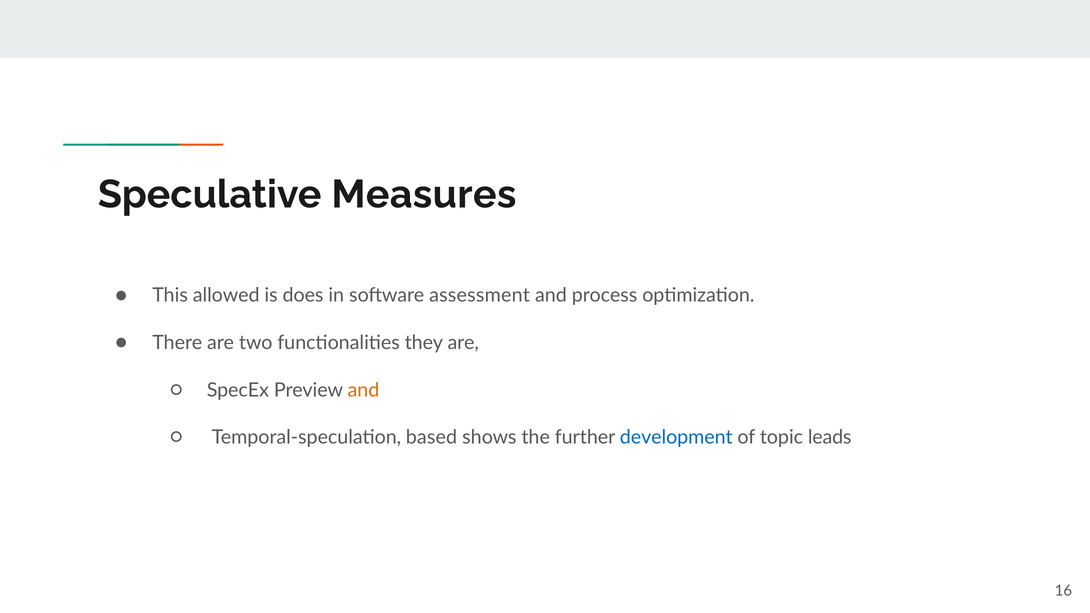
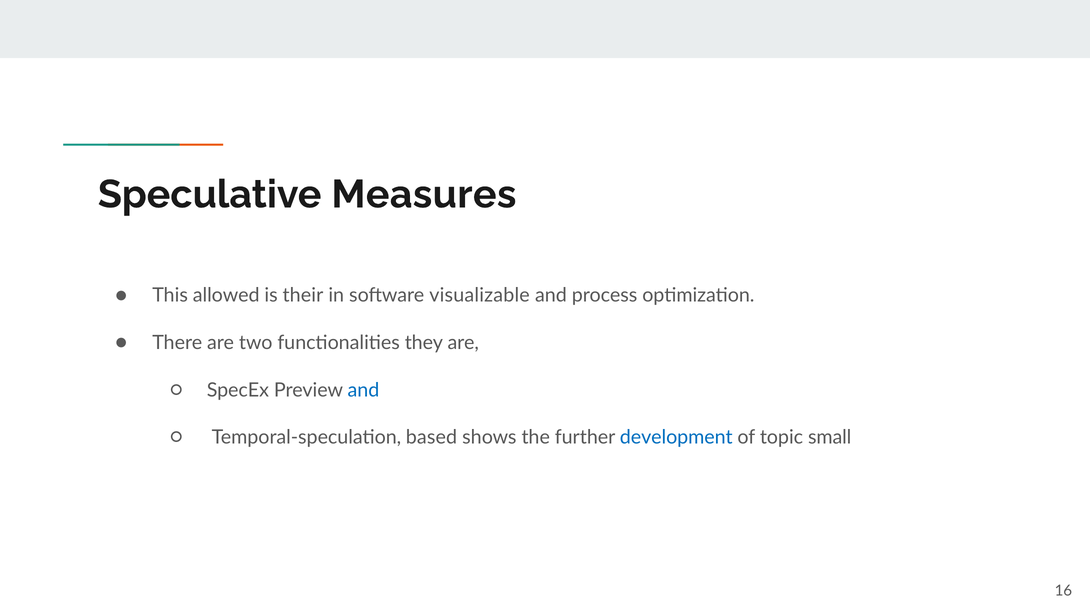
does: does -> their (303, 296)
assessment: assessment -> visualizable (480, 296)
and colour: orange -> blue (363, 390)
leads: leads -> small (830, 437)
